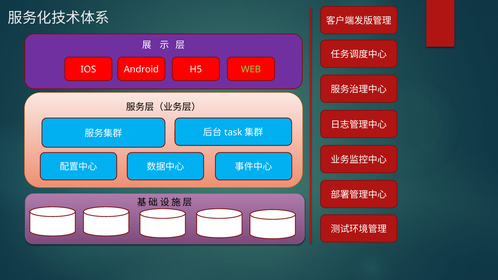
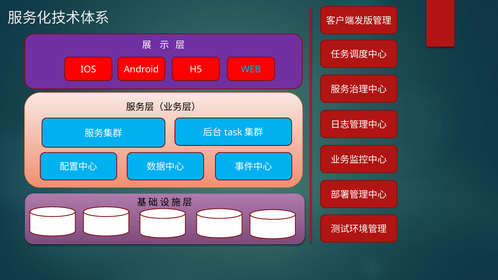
WEB colour: light green -> light blue (251, 69)
